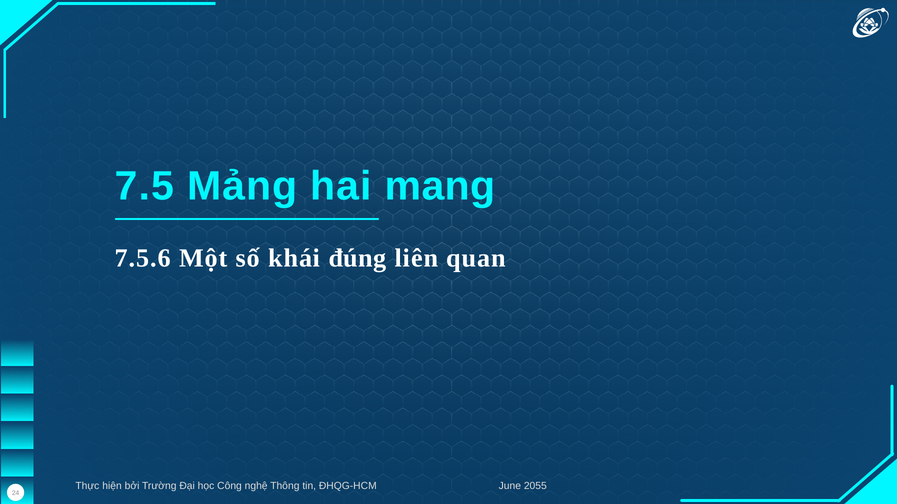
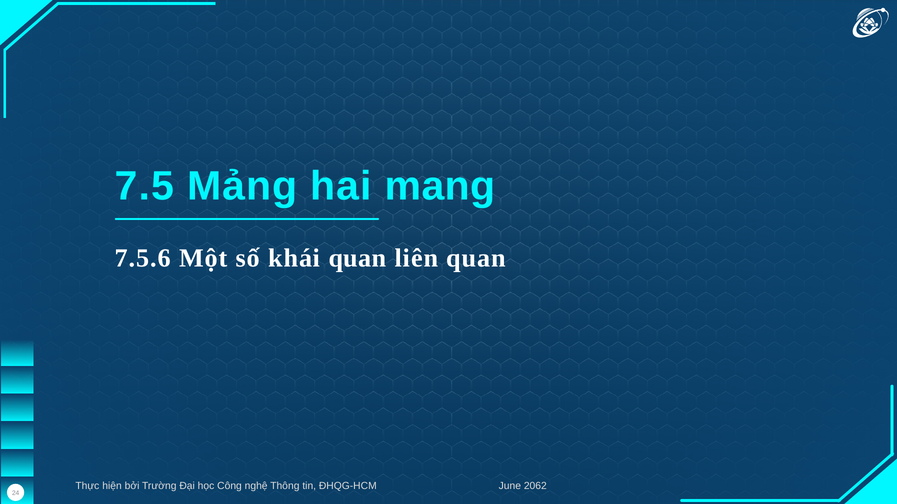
khái đúng: đúng -> quan (357, 259)
2055: 2055 -> 2062 (535, 486)
